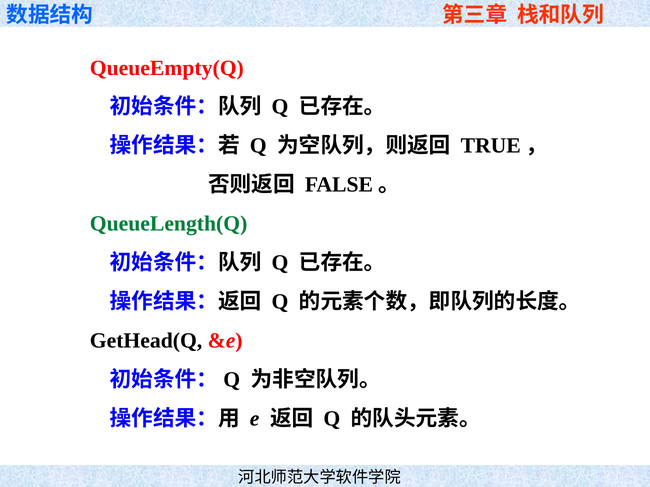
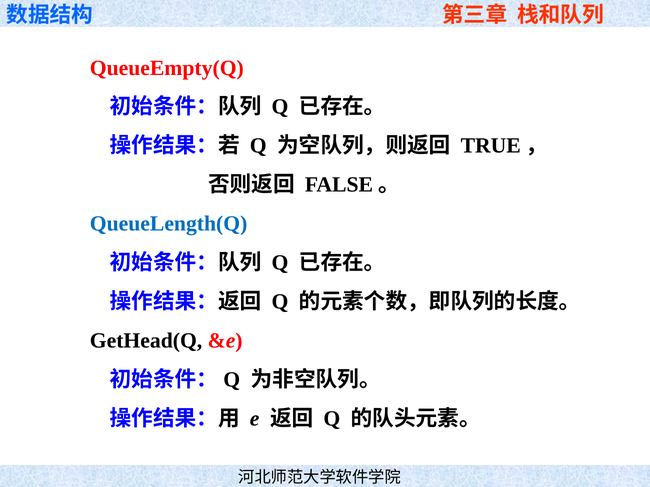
QueueLength(Q colour: green -> blue (169, 224)
